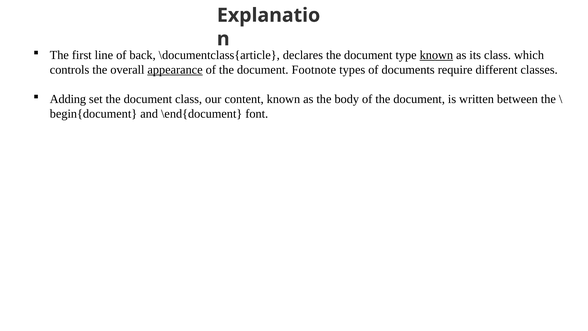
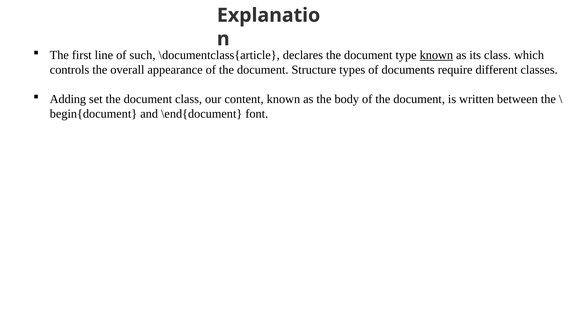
back: back -> such (142, 55)
appearance underline: present -> none (175, 70)
Footnote: Footnote -> Structure (314, 70)
